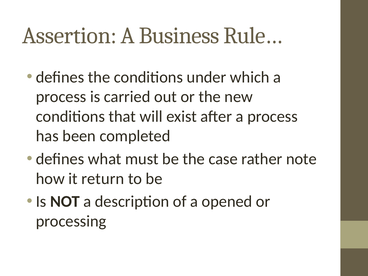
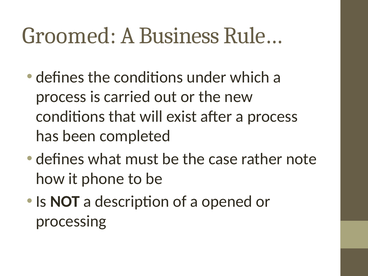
Assertion: Assertion -> Groomed (69, 36)
return: return -> phone (103, 179)
